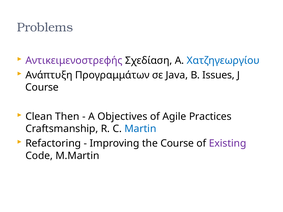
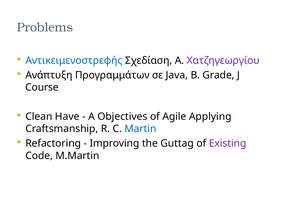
Αντικειμενοστρεφής colour: purple -> blue (74, 61)
Χατζηγεωργίου colour: blue -> purple (223, 61)
Issues: Issues -> Grade (218, 75)
Then: Then -> Have (67, 117)
Practices: Practices -> Applying (210, 117)
the Course: Course -> Guttag (177, 144)
